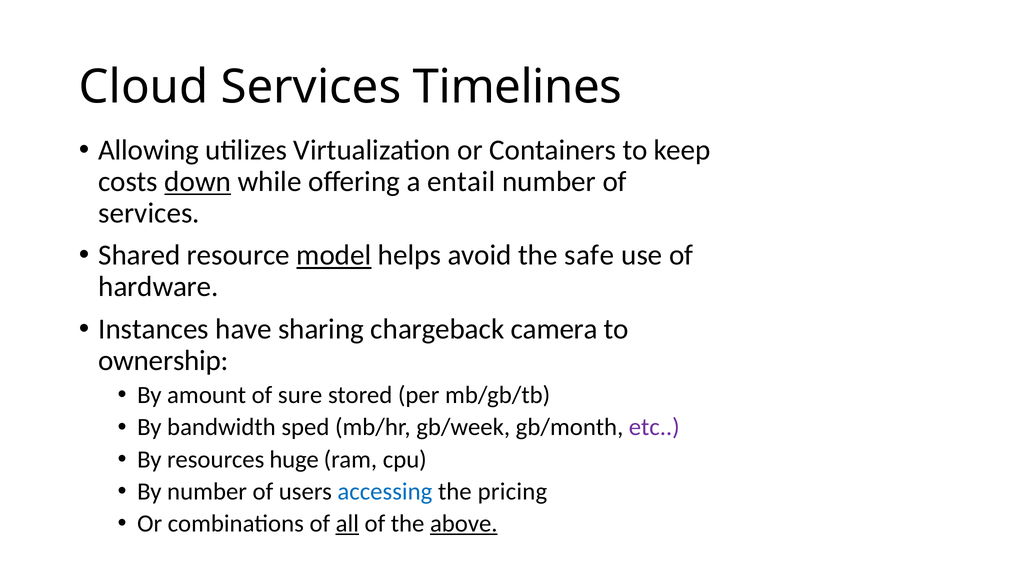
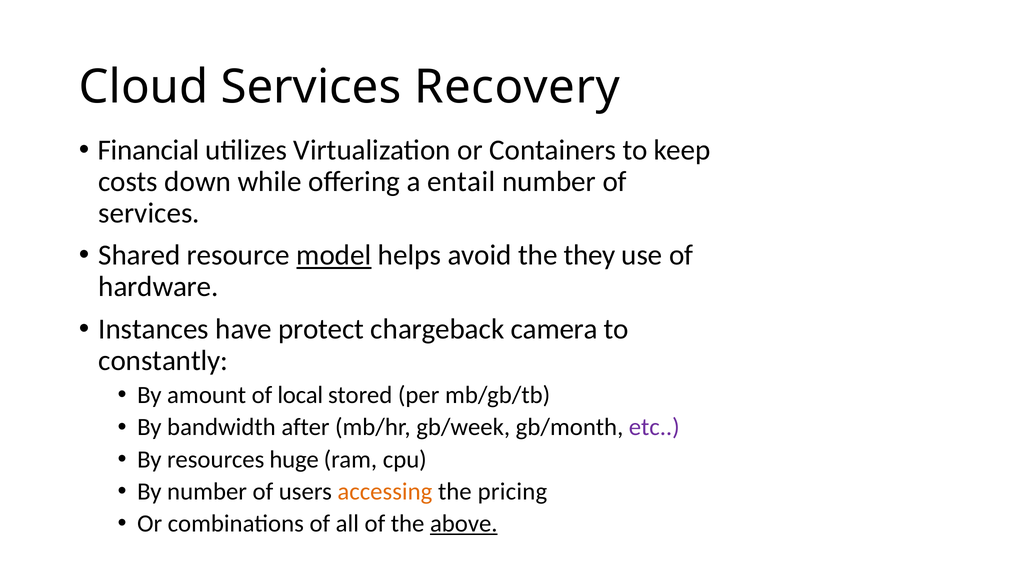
Timelines: Timelines -> Recovery (517, 87)
Allowing: Allowing -> Financial (149, 150)
down underline: present -> none (198, 182)
safe: safe -> they (590, 255)
sharing: sharing -> protect (321, 329)
ownership: ownership -> constantly (163, 361)
sure: sure -> local (300, 395)
sped: sped -> after (305, 427)
accessing colour: blue -> orange (385, 492)
all underline: present -> none (347, 524)
